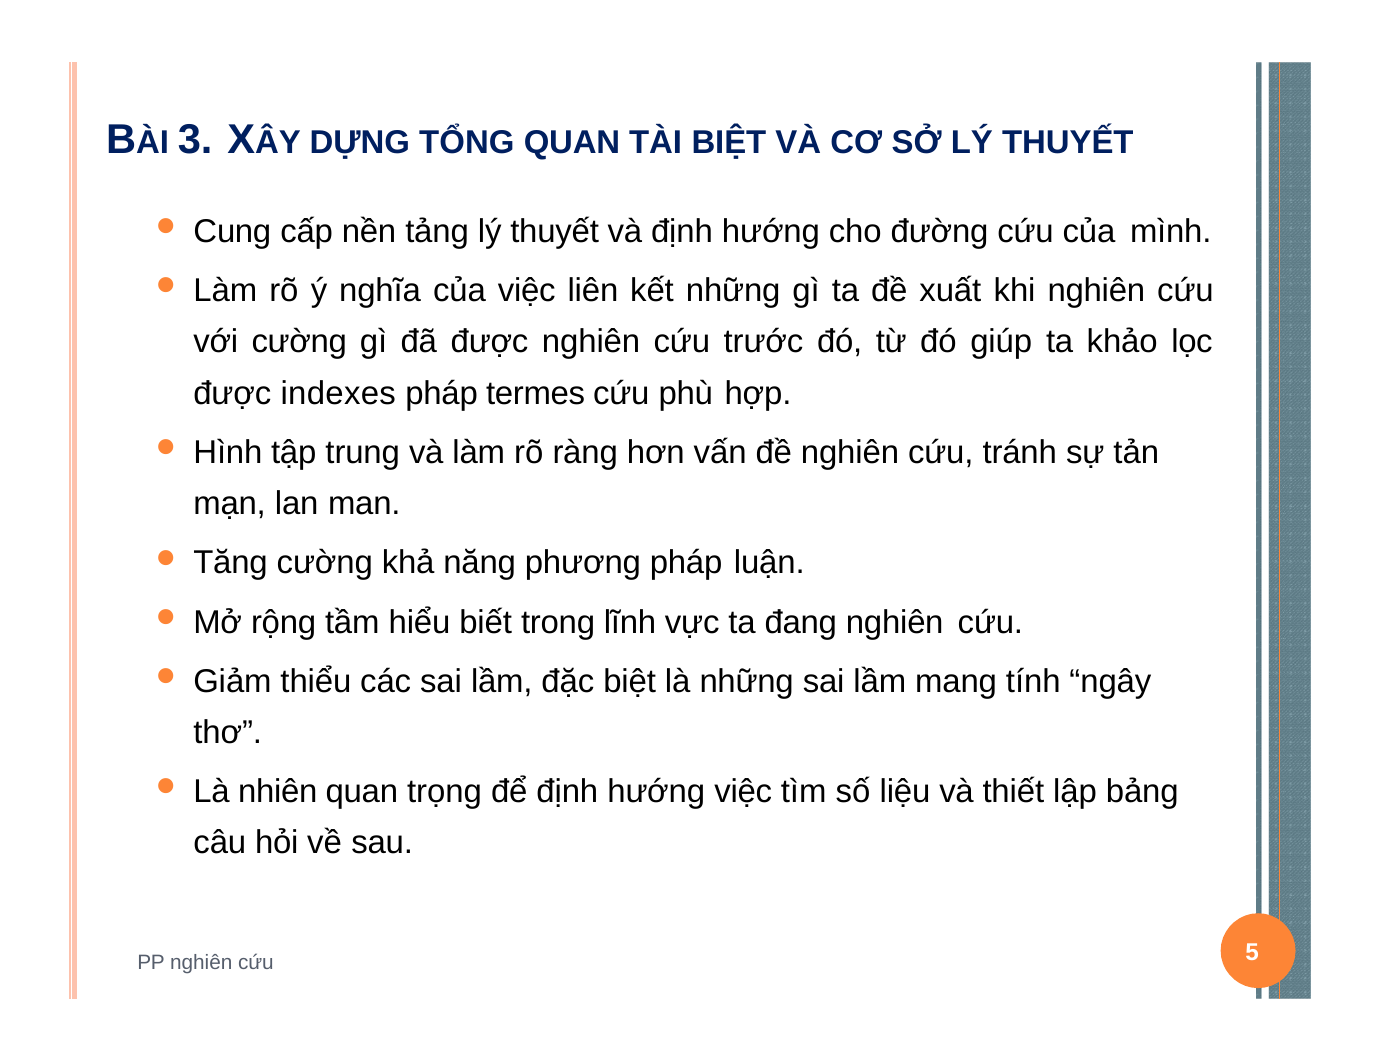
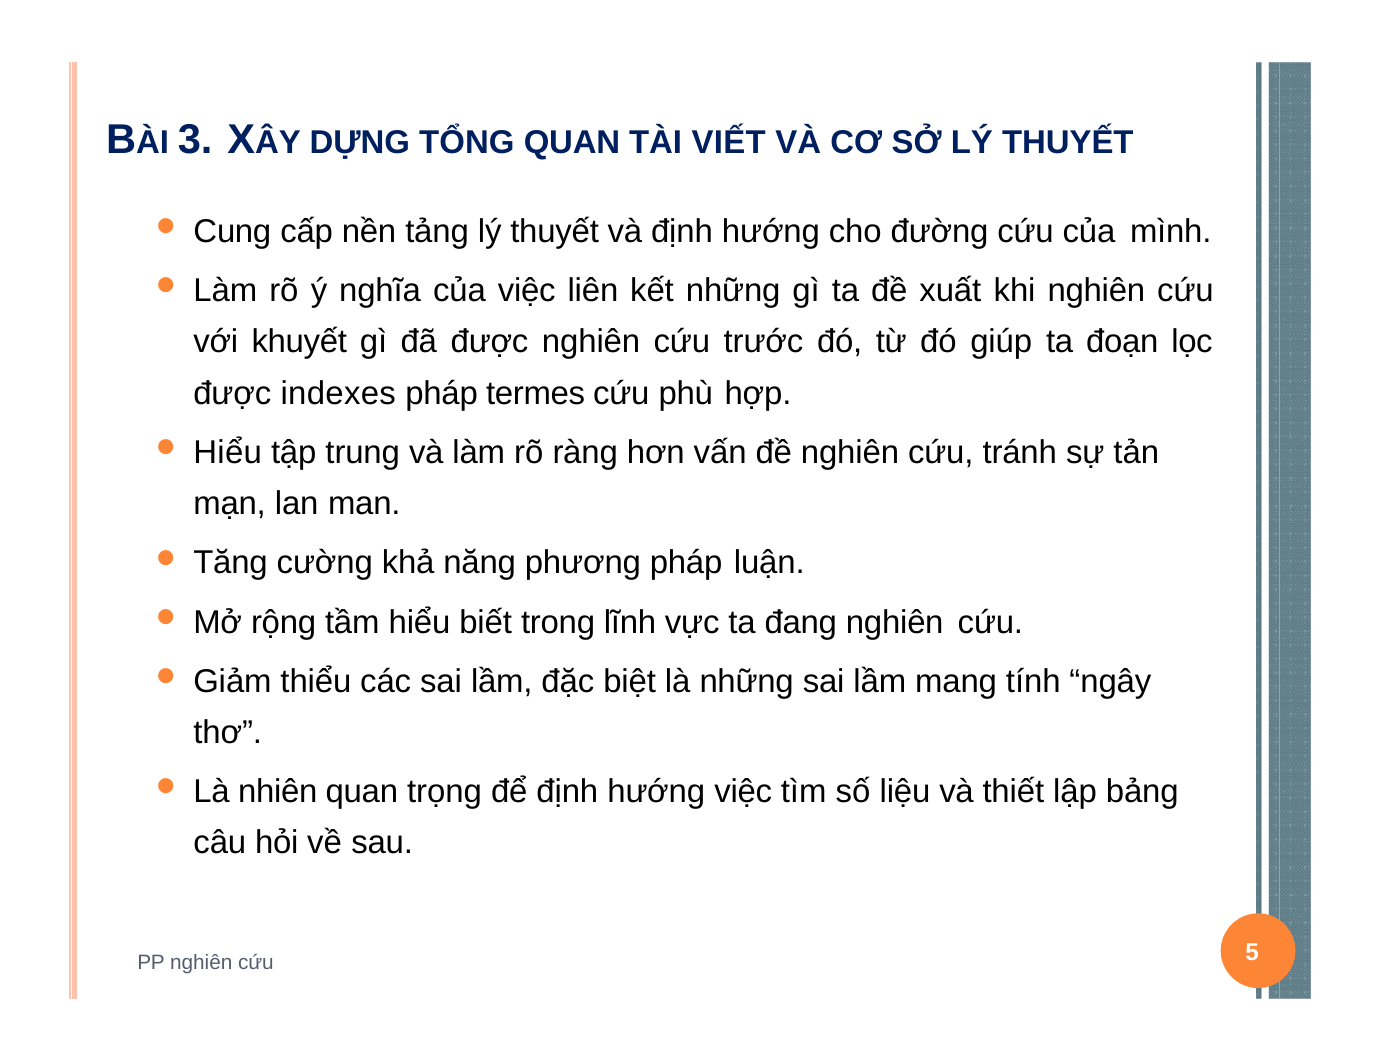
TÀI BIỆT: BIỆT -> VIẾT (729, 143)
với cường: cường -> khuyết (299, 342)
khảo: khảo -> đoạn (1122, 342)
Hình: Hình -> Hiểu (228, 453)
